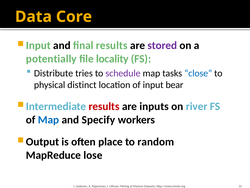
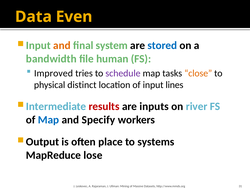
Core: Core -> Even (74, 17)
and colour: black -> orange (62, 45)
final results: results -> system (112, 45)
stored colour: purple -> blue (162, 45)
potentially: potentially -> bandwidth (51, 59)
locality: locality -> human (112, 59)
Distribute: Distribute -> Improved (54, 73)
close colour: blue -> orange (198, 73)
bear: bear -> lines (174, 85)
random: random -> systems (156, 142)
